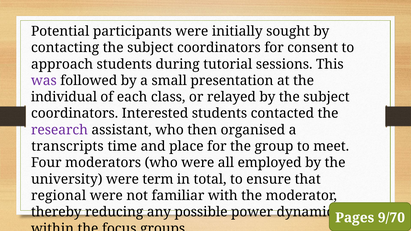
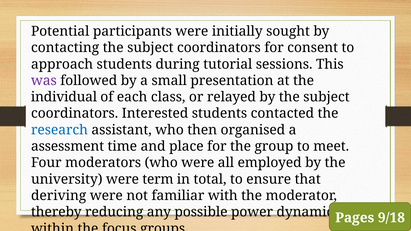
research colour: purple -> blue (59, 130)
transcripts: transcripts -> assessment (68, 146)
regional: regional -> deriving (59, 196)
9/70: 9/70 -> 9/18 (391, 218)
